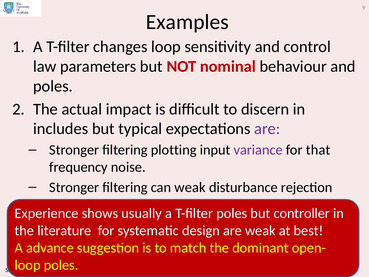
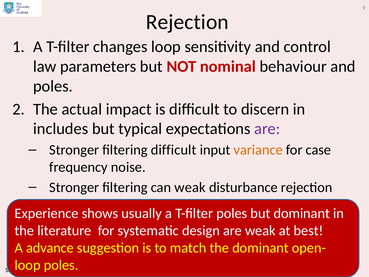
Examples: Examples -> Rejection (187, 22)
filtering plotting: plotting -> difficult (174, 150)
variance colour: purple -> orange (258, 150)
that: that -> case (318, 150)
but controller: controller -> dominant (302, 213)
